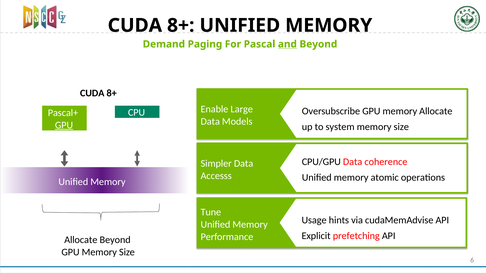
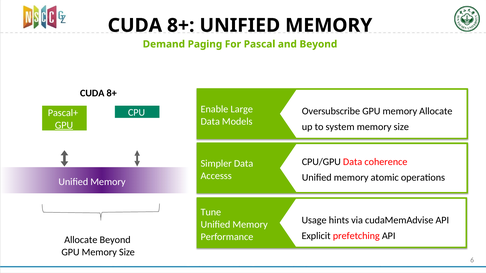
and underline: present -> none (287, 44)
